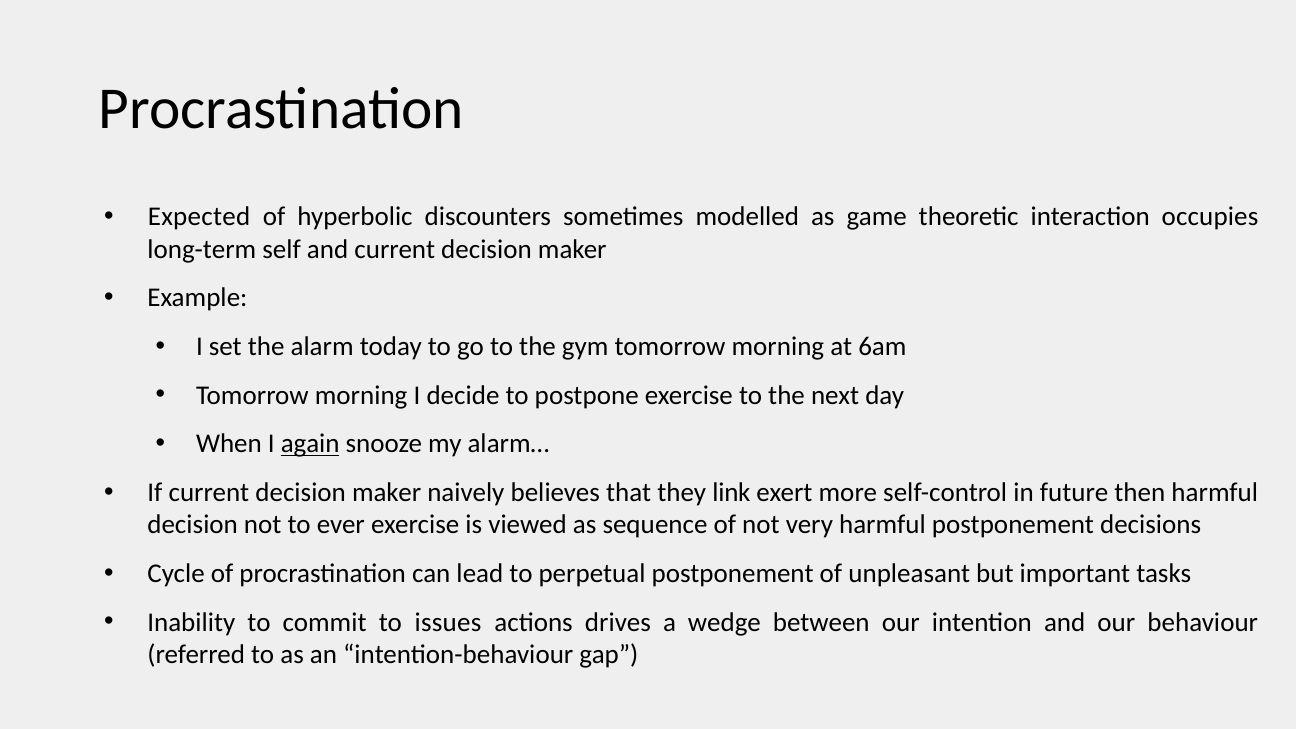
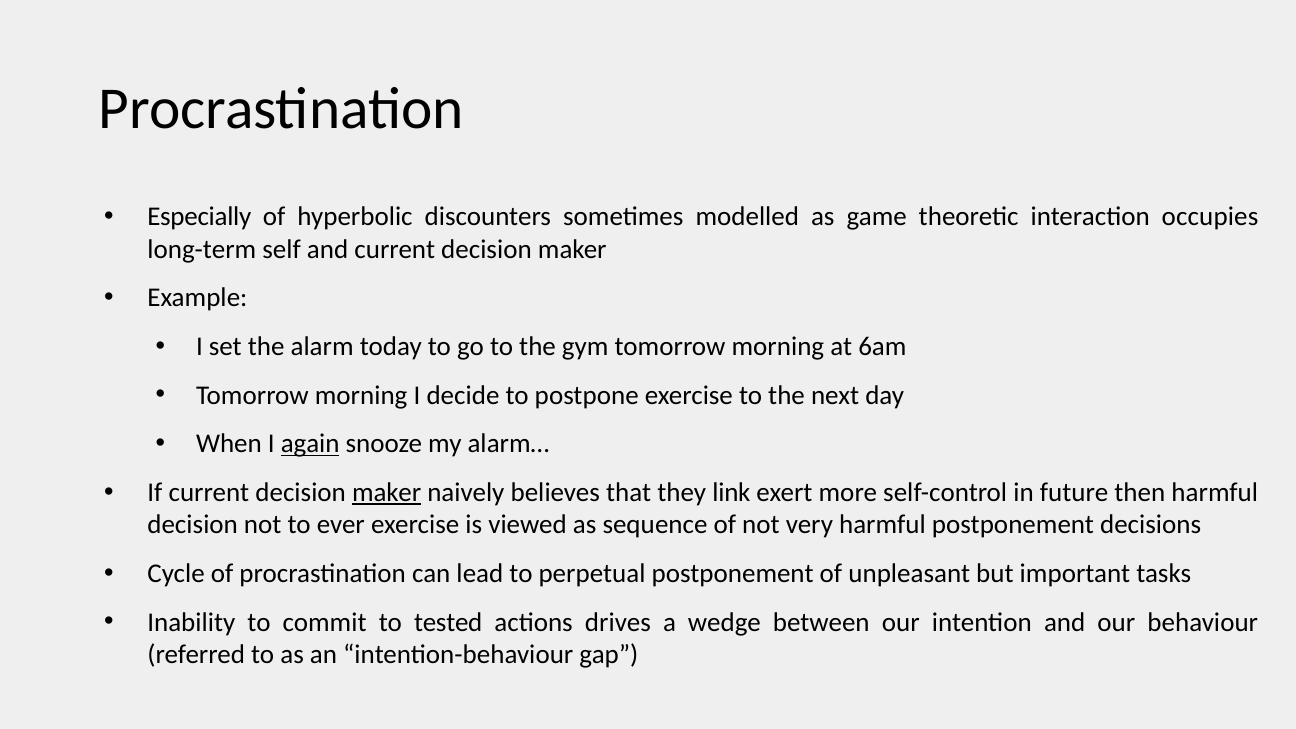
Expected: Expected -> Especially (199, 217)
maker underline: none -> present (387, 493)
issues: issues -> tested (448, 622)
